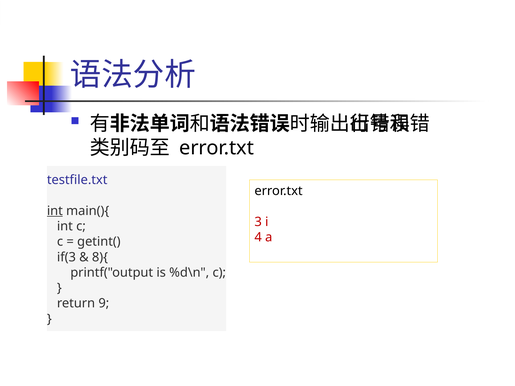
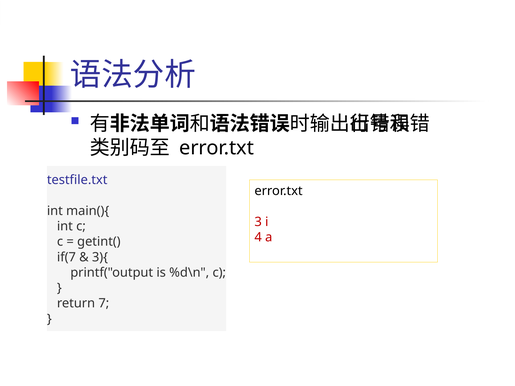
int underline: present -> none (55, 211)
if(3: if(3 -> if(7 (66, 257)
8){: 8){ -> 3){ (100, 257)
9: 9 -> 7 (104, 304)
